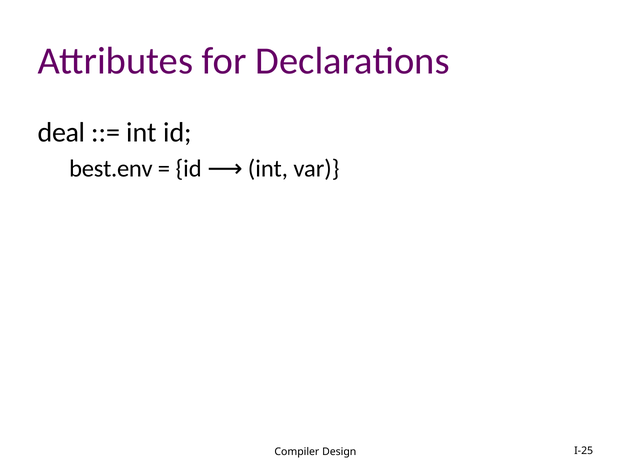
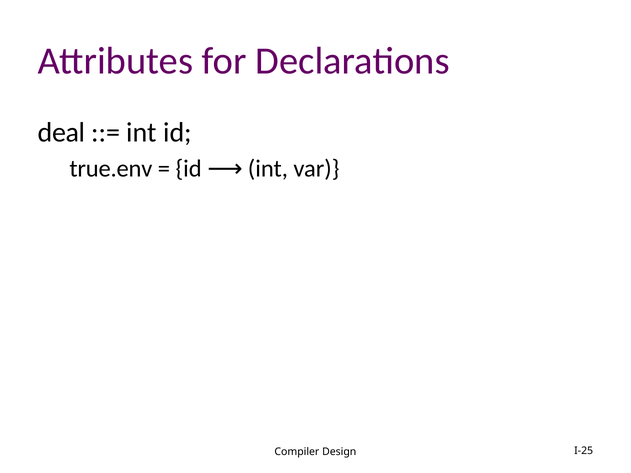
best.env: best.env -> true.env (111, 169)
